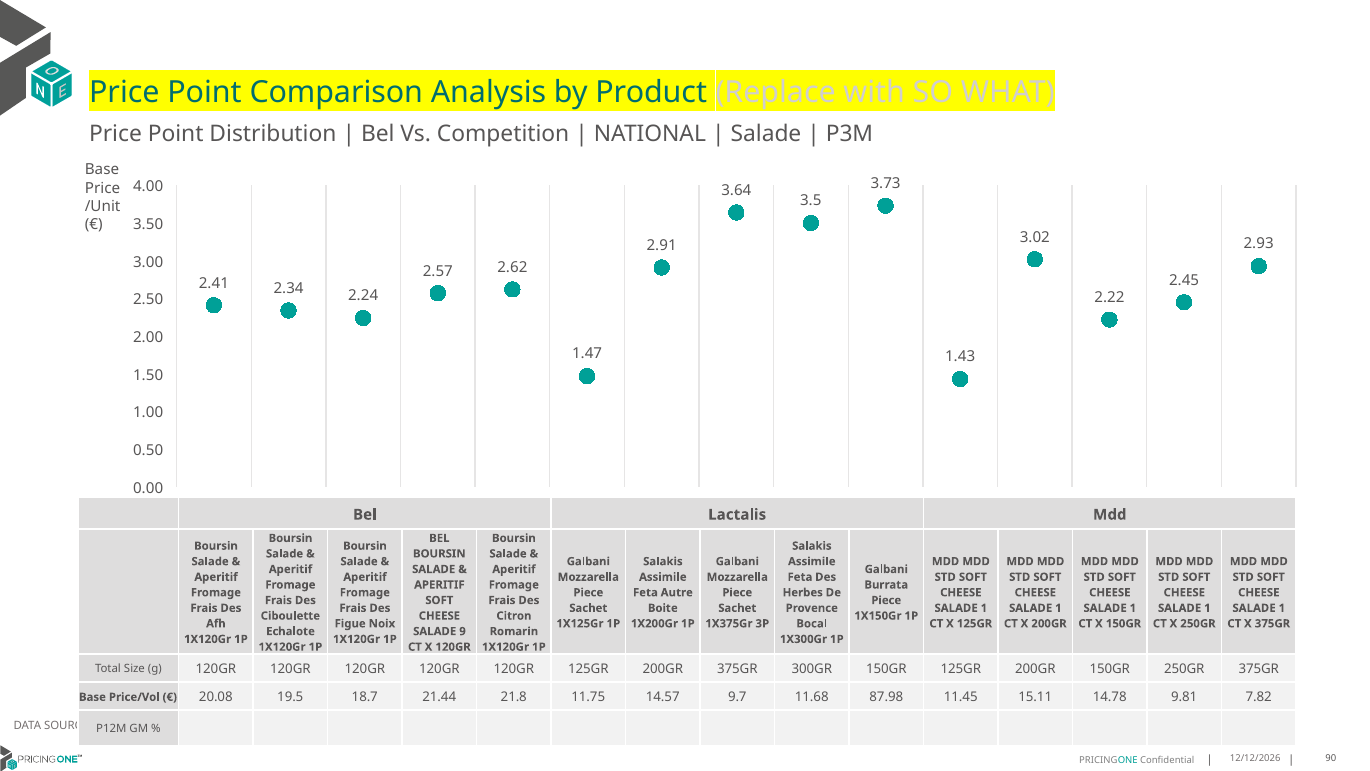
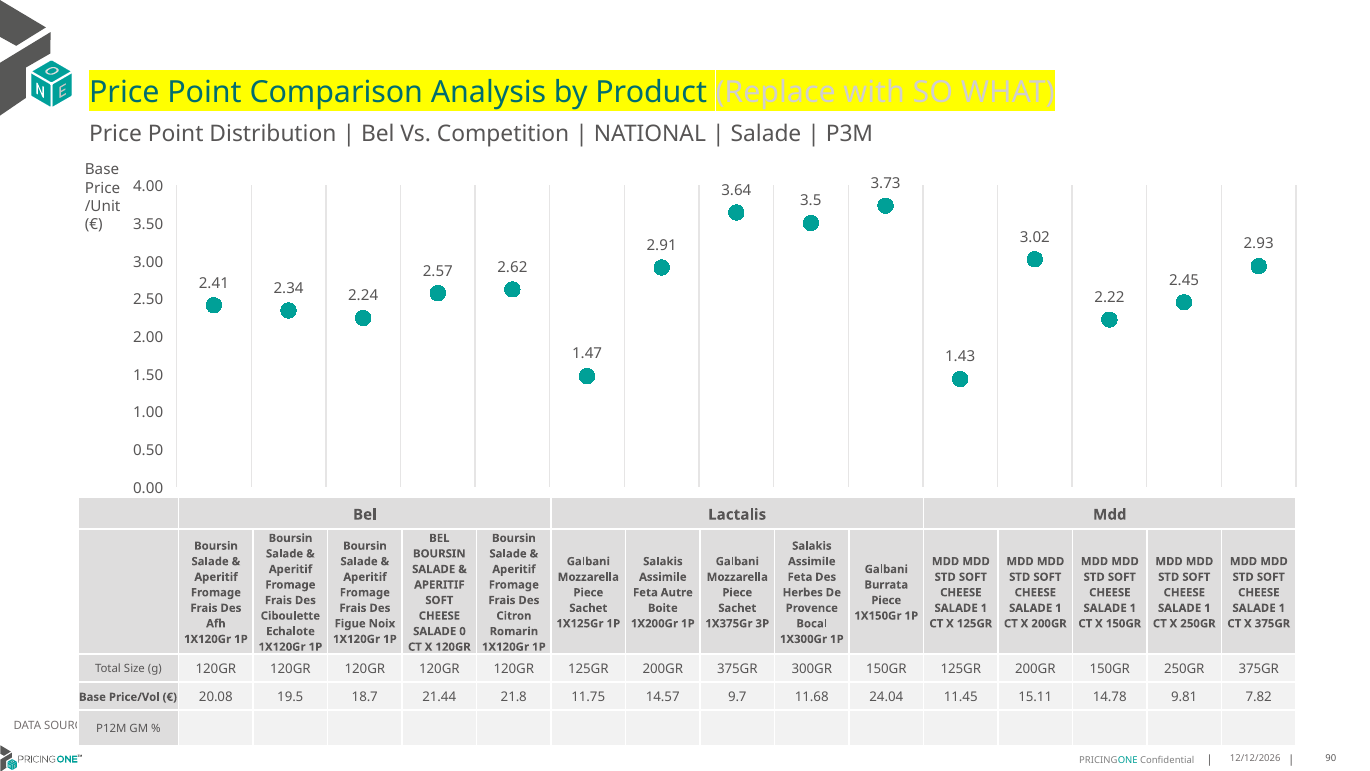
9: 9 -> 0 (463, 631)
87.98: 87.98 -> 24.04 (886, 697)
